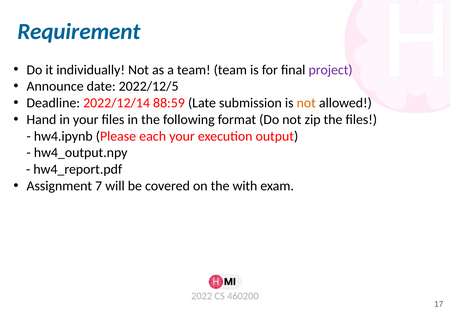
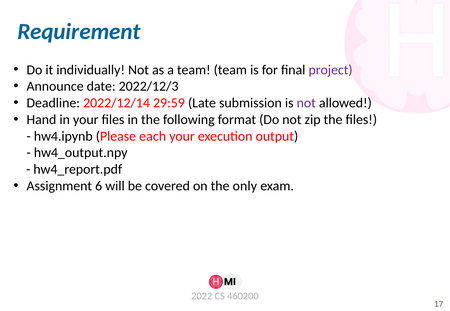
2022/12/5: 2022/12/5 -> 2022/12/3 (149, 87)
88:59: 88:59 -> 29:59 (169, 103)
not colour: orange -> purple (306, 103)
7: 7 -> 6 (99, 186)
with: with -> only (245, 186)
